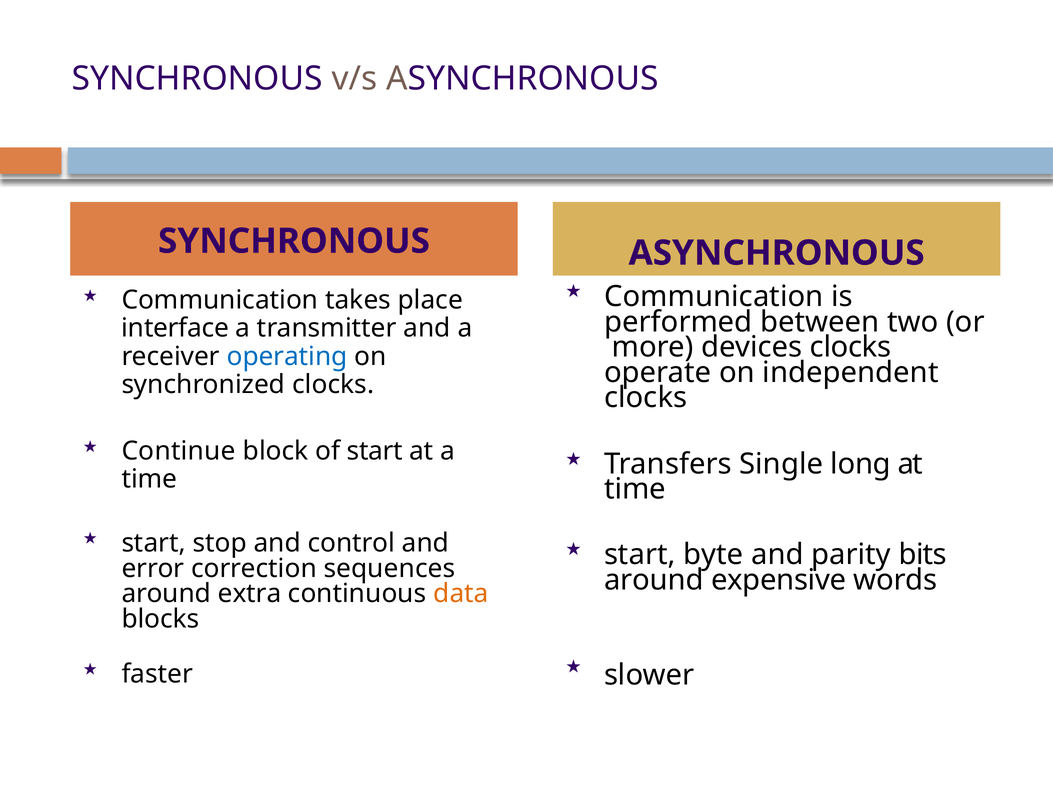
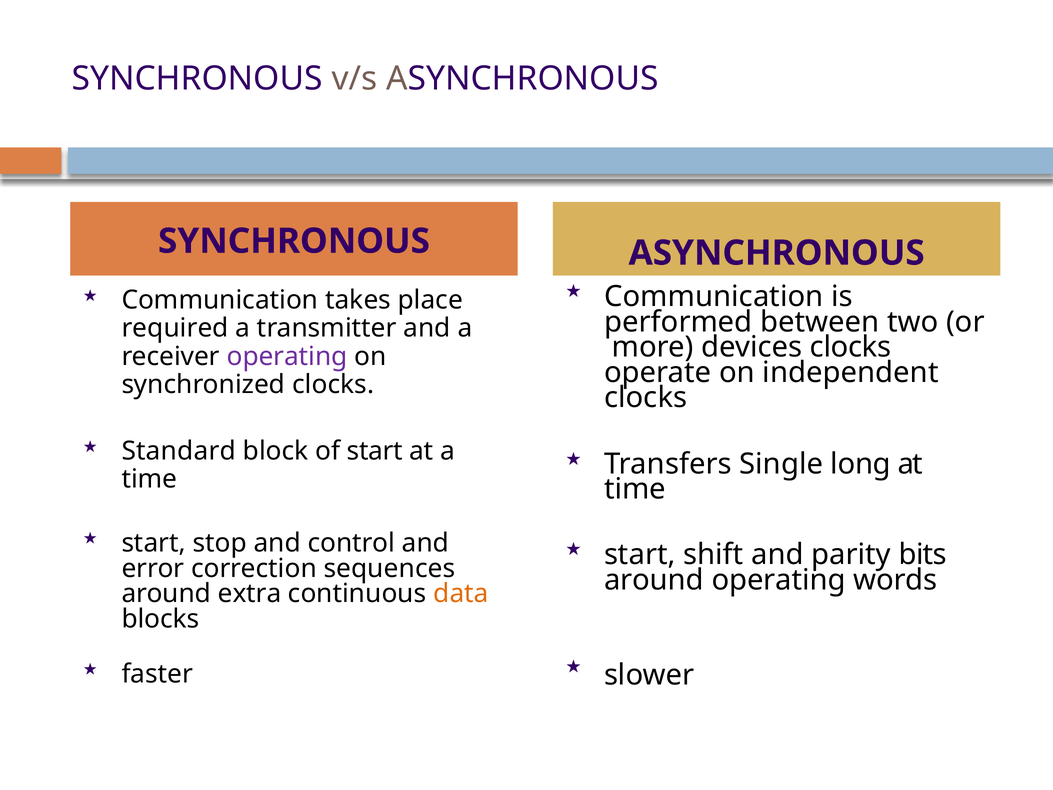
interface: interface -> required (175, 328)
operating colour: blue -> purple (287, 356)
Continue: Continue -> Standard (179, 451)
byte: byte -> shift (713, 555)
around expensive: expensive -> operating (779, 580)
